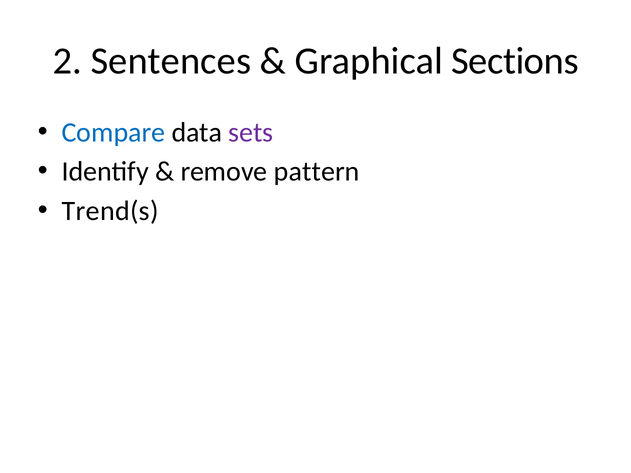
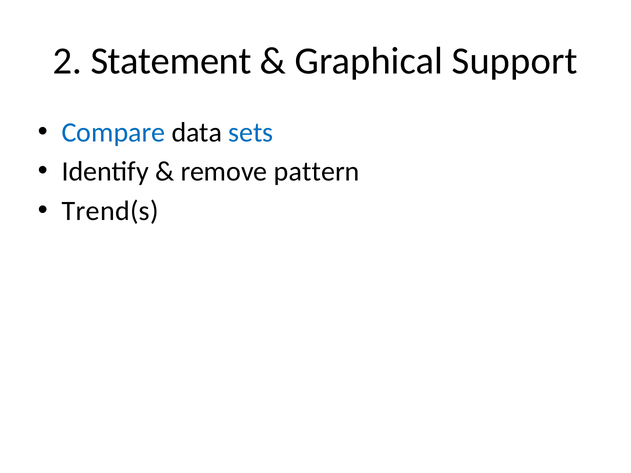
Sentences: Sentences -> Statement (171, 61)
Sections: Sections -> Support (515, 61)
sets colour: purple -> blue (251, 132)
